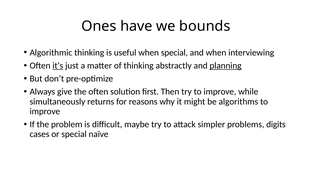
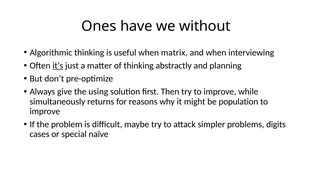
bounds: bounds -> without (205, 26)
when special: special -> matrix (174, 53)
planning underline: present -> none (226, 66)
the often: often -> using (98, 92)
algorithms: algorithms -> population (238, 102)
